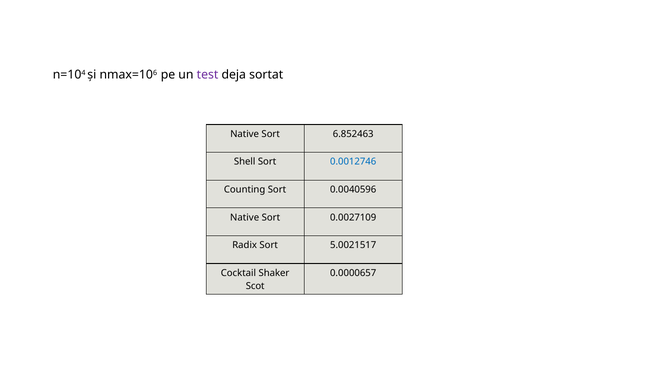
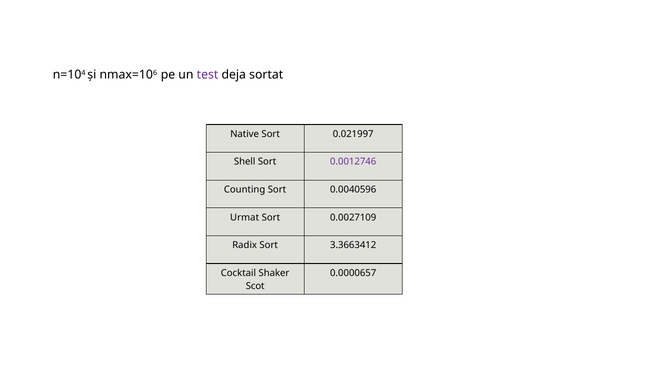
6.852463: 6.852463 -> 0.021997 (353, 134)
0.0012746 colour: blue -> purple (353, 162)
Native: Native -> Urmat (245, 217)
5.0021517: 5.0021517 -> 3.3663412 (353, 245)
